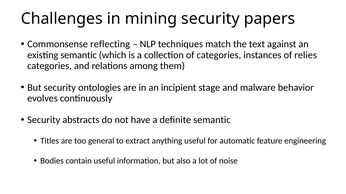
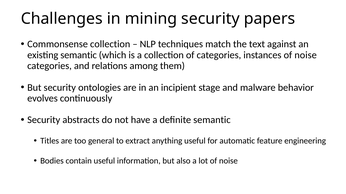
Commonsense reflecting: reflecting -> collection (110, 44)
instances of relies: relies -> noise (306, 55)
